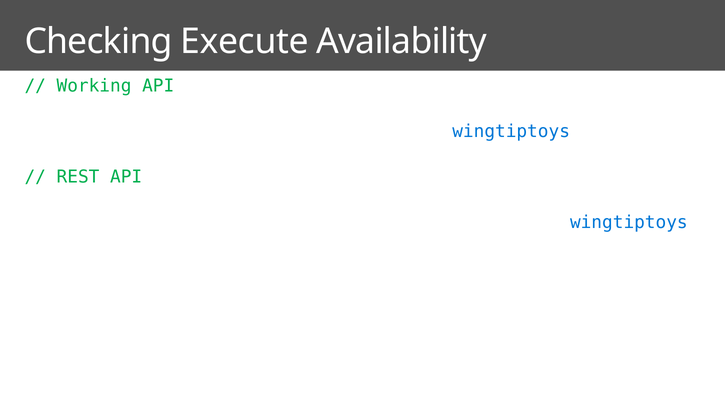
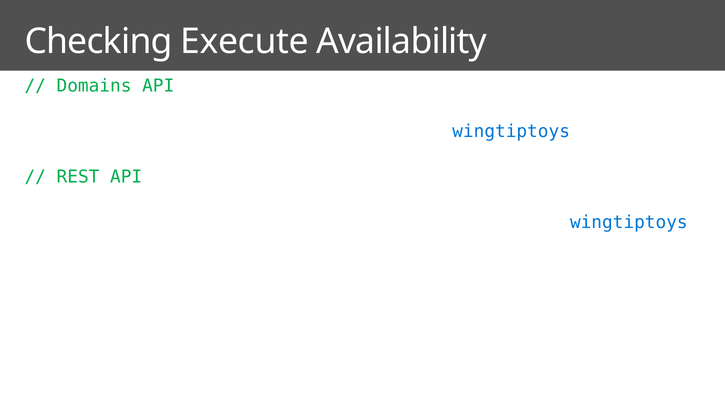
Working: Working -> Domains (94, 86)
